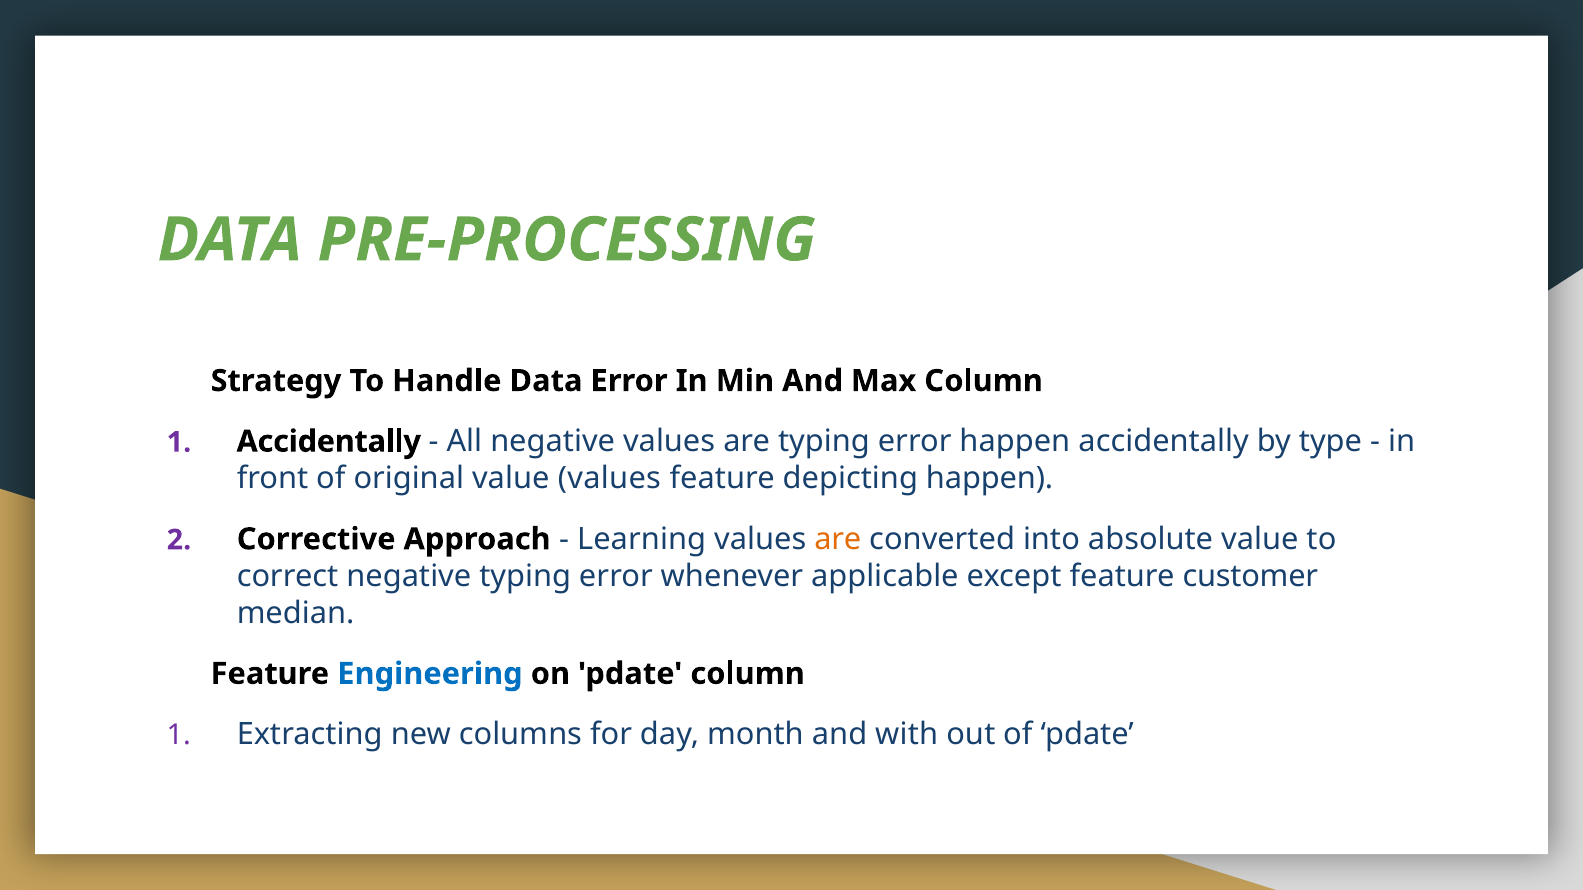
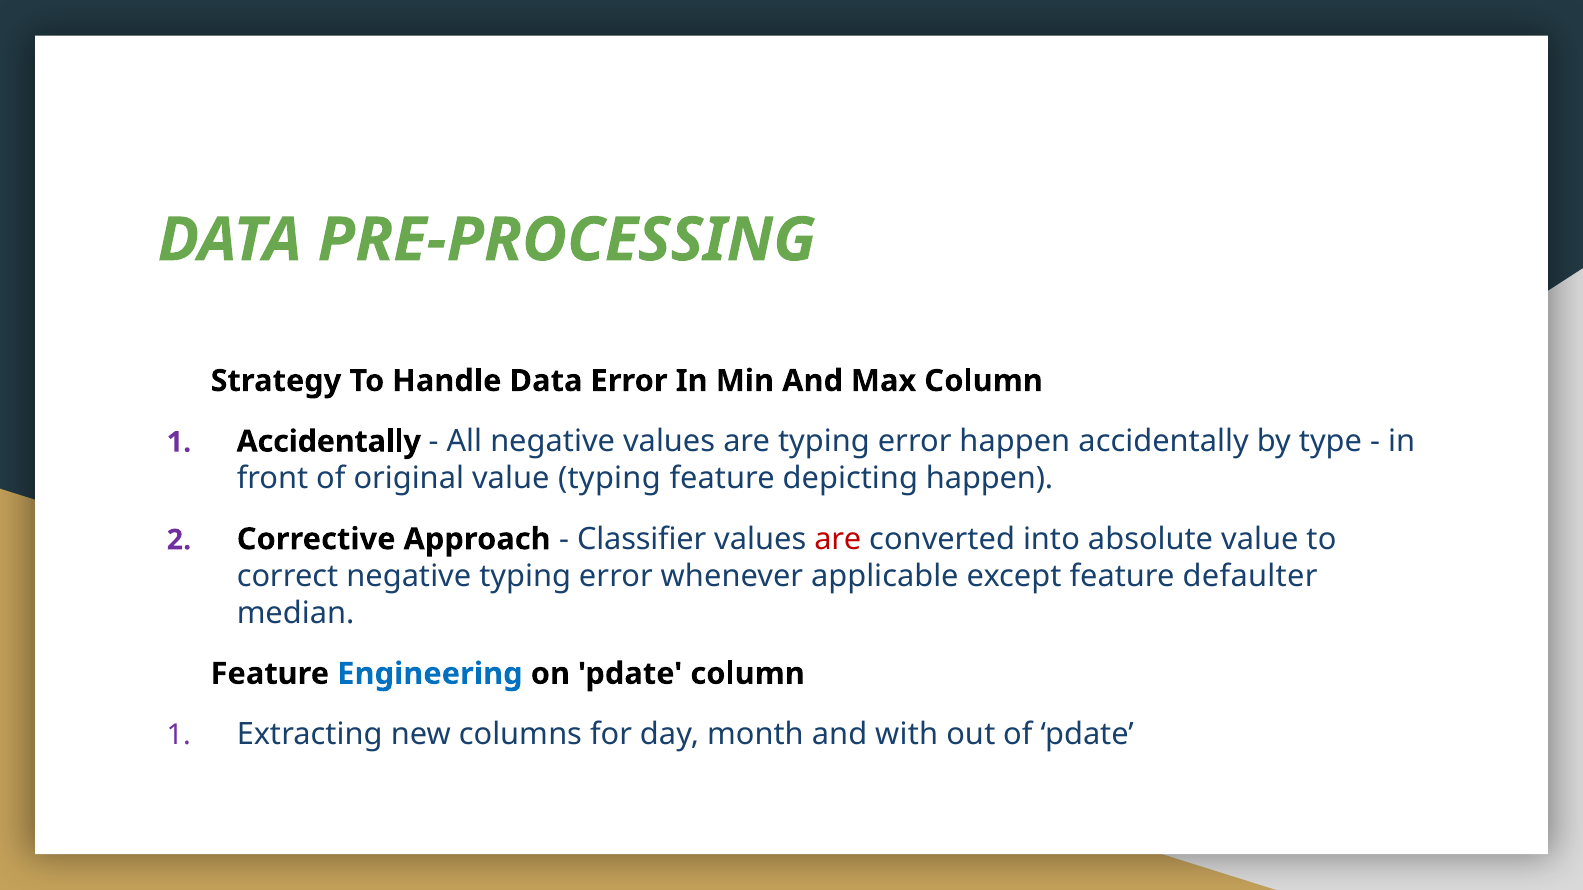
value values: values -> typing (609, 479)
Learning: Learning -> Classifier (642, 539)
are colour: orange -> red (838, 539)
customer: customer -> defaulter (1250, 576)
